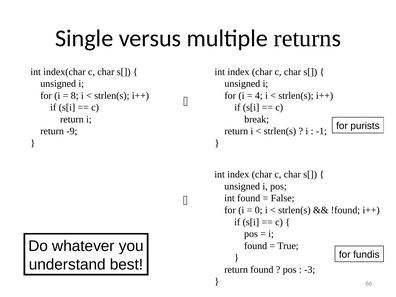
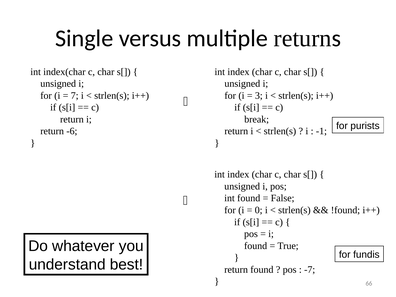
8: 8 -> 7 (75, 96)
4: 4 -> 3 (259, 96)
-9: -9 -> -6 (72, 131)
-3: -3 -> -7 (310, 270)
